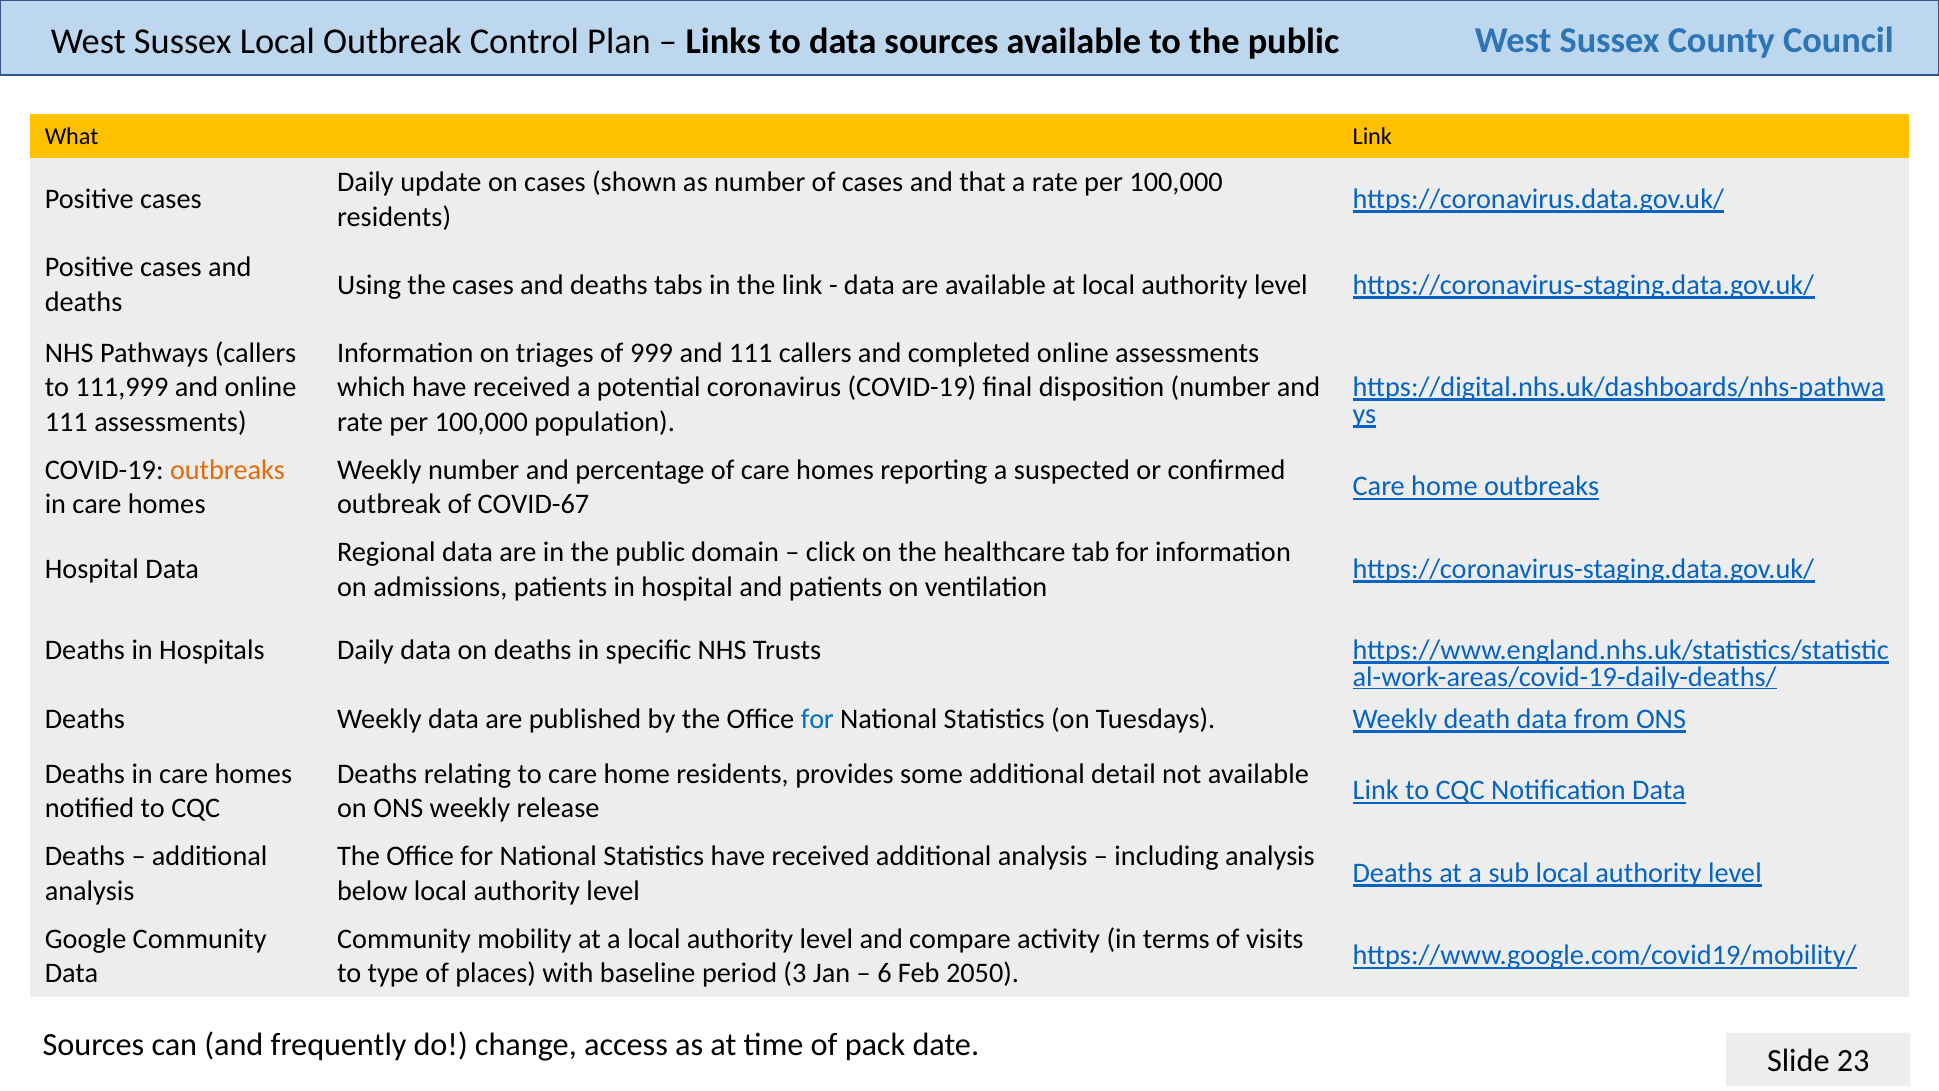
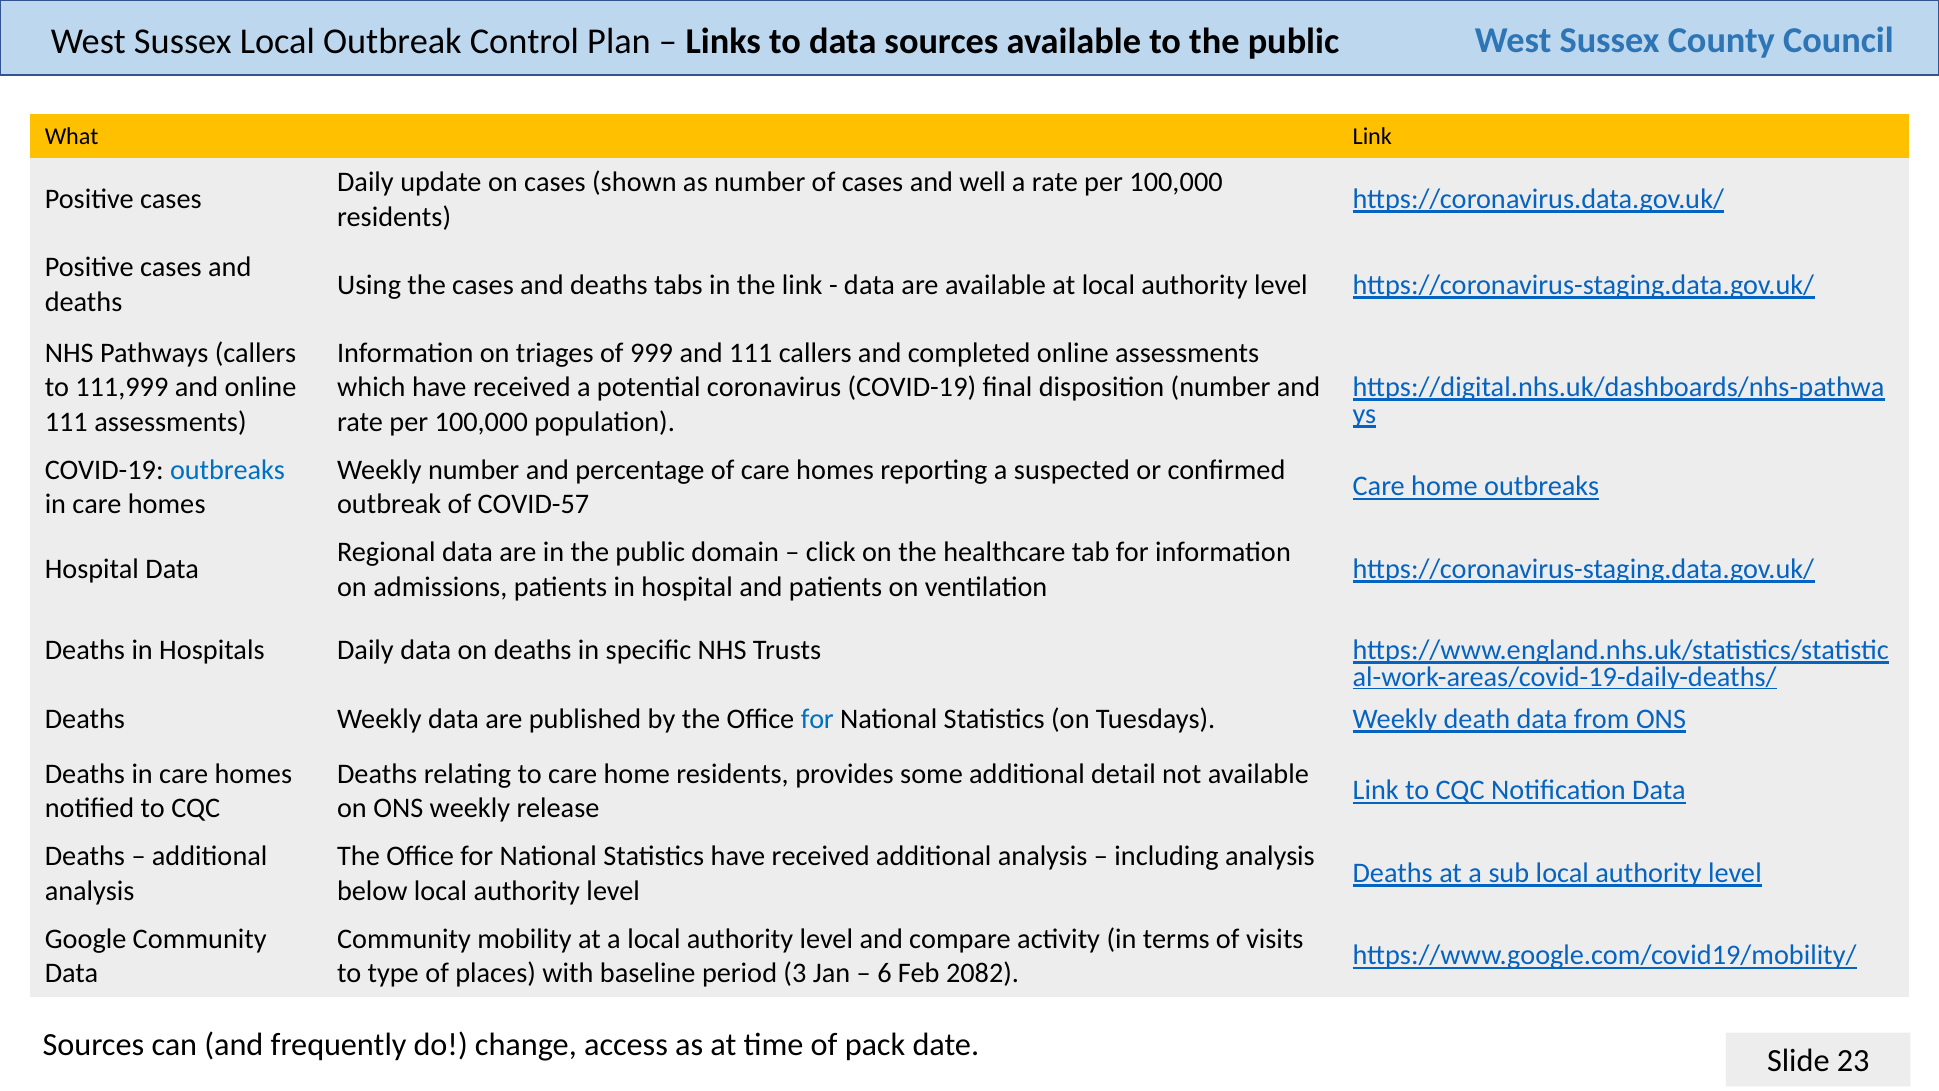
that: that -> well (983, 183)
outbreaks colour: orange -> blue (228, 470)
COVID-67: COVID-67 -> COVID-57 (533, 504)
2050: 2050 -> 2082 (983, 973)
